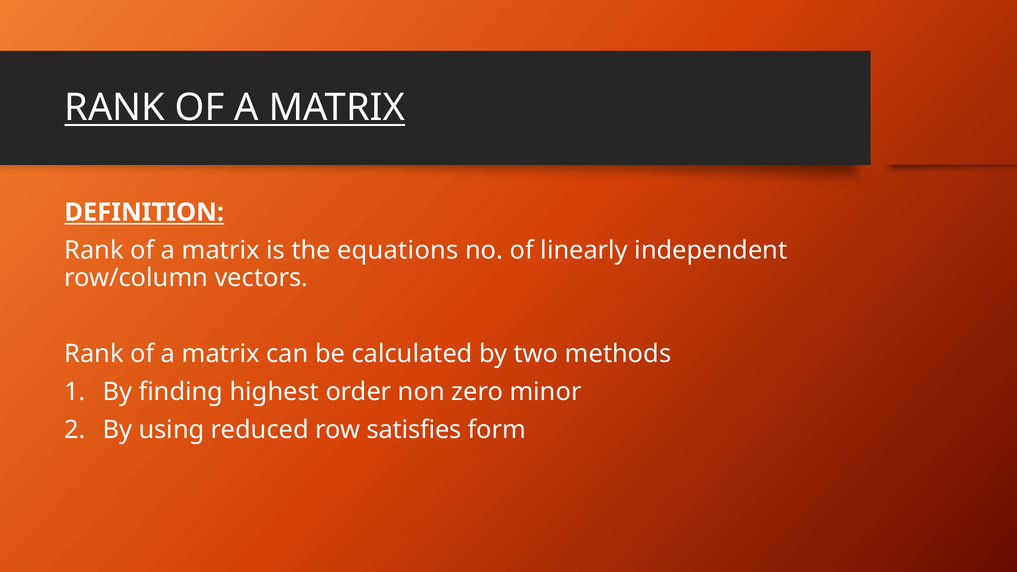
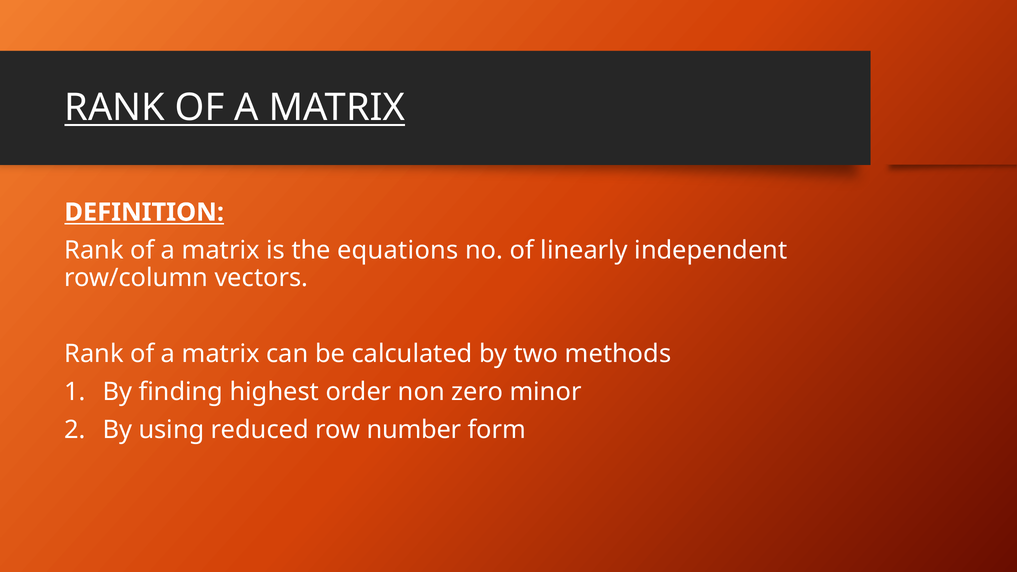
satisfies: satisfies -> number (414, 430)
